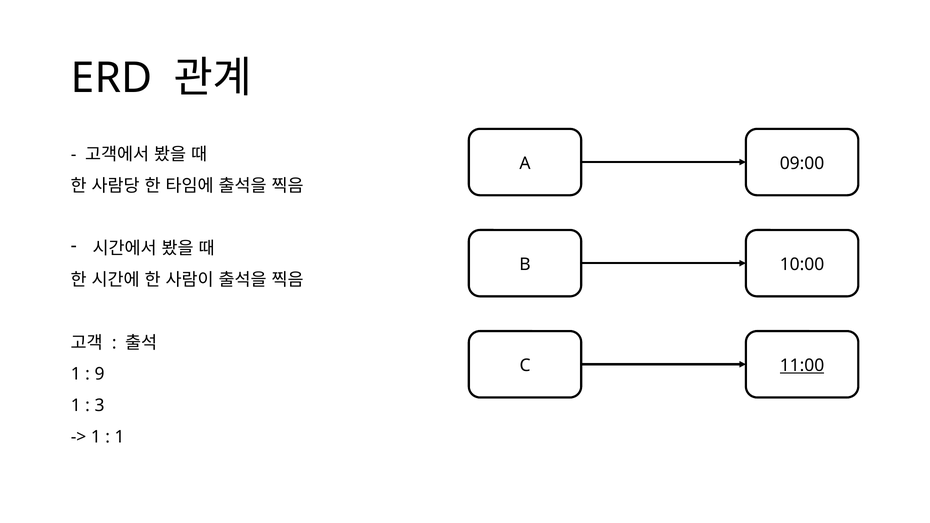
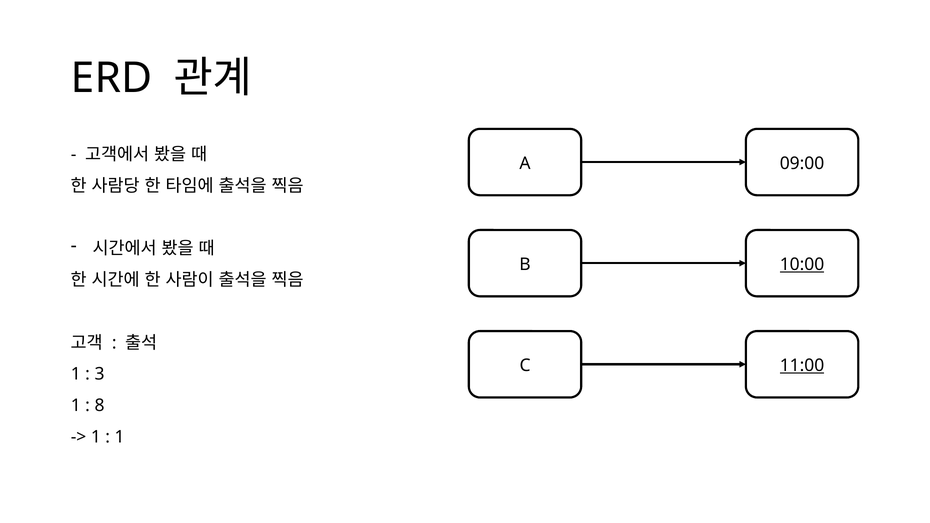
10:00 underline: none -> present (802, 264)
9: 9 -> 3 (99, 374)
3: 3 -> 8 (99, 406)
